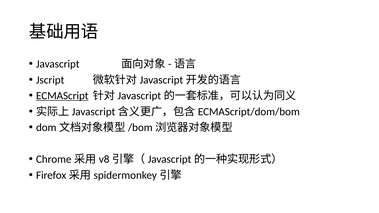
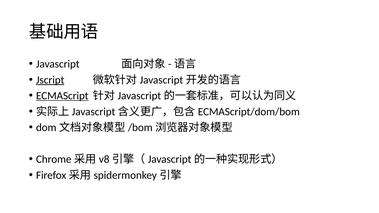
Jscript underline: none -> present (50, 80)
